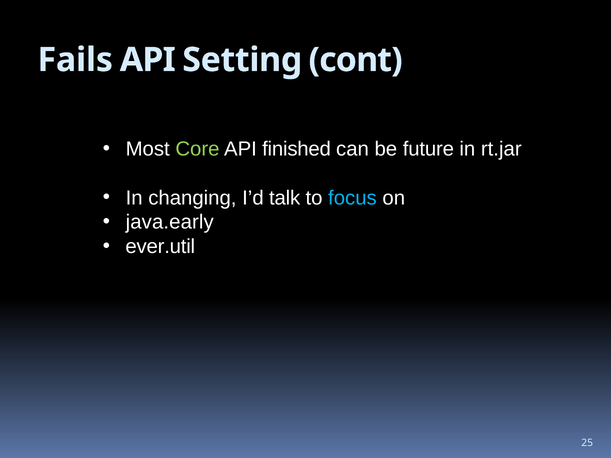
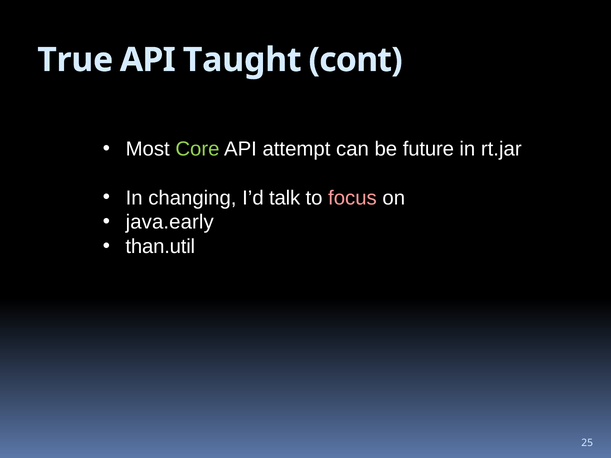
Fails: Fails -> True (75, 60)
Setting: Setting -> Taught (242, 60)
finished: finished -> attempt (296, 149)
focus colour: light blue -> pink (352, 198)
ever.util: ever.util -> than.util (160, 247)
